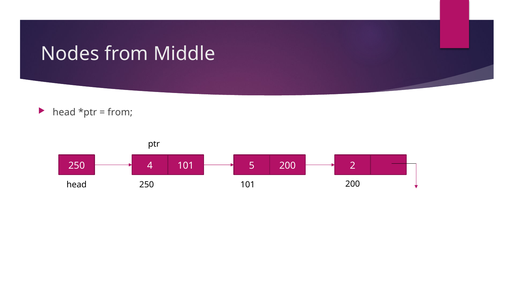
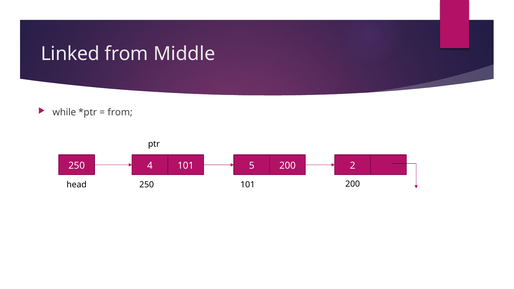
Nodes: Nodes -> Linked (70, 54)
head: head -> while (64, 112)
